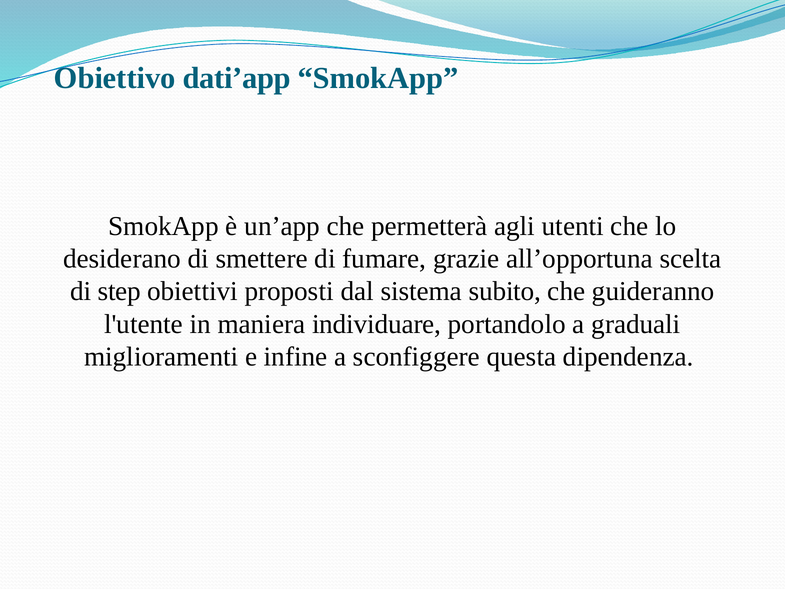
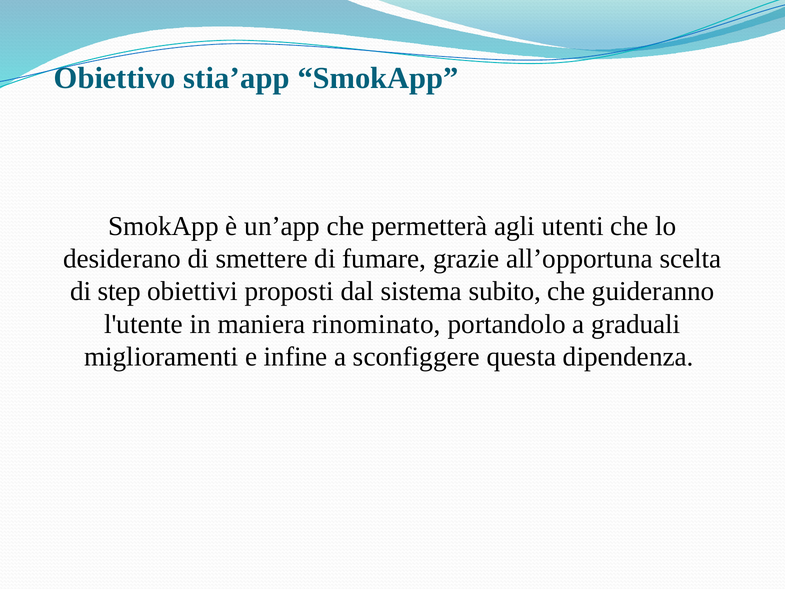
dati’app: dati’app -> stia’app (237, 78)
individuare: individuare -> rinominato (376, 324)
